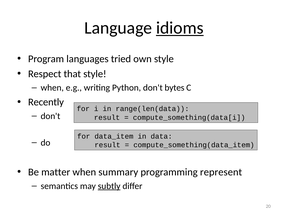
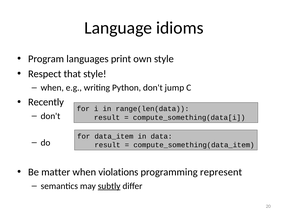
idioms underline: present -> none (180, 28)
tried: tried -> print (121, 59)
bytes: bytes -> jump (174, 88)
summary: summary -> violations (118, 172)
